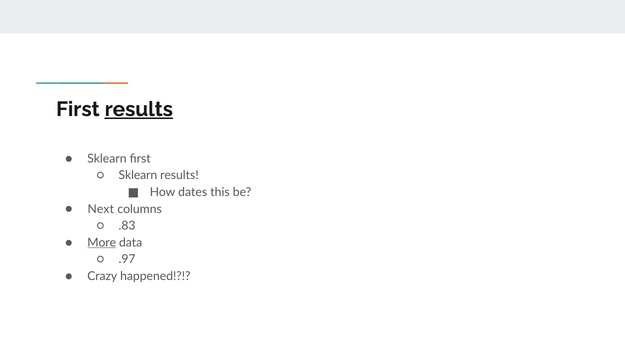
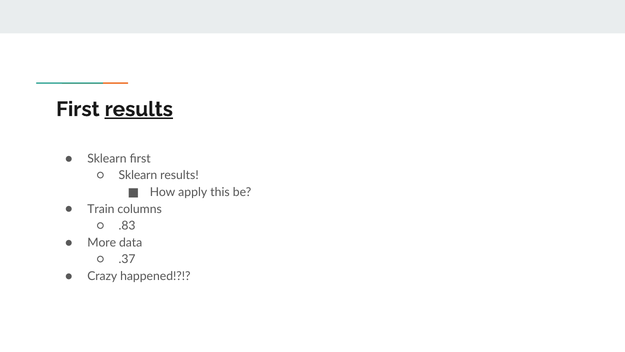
dates: dates -> apply (193, 192)
Next: Next -> Train (101, 209)
More underline: present -> none (102, 242)
.97: .97 -> .37 (127, 259)
